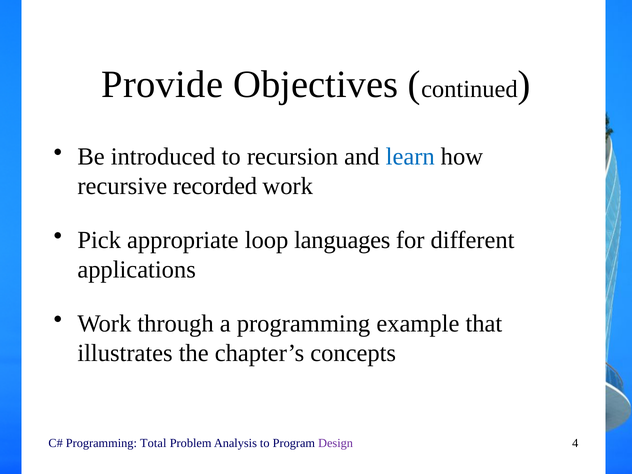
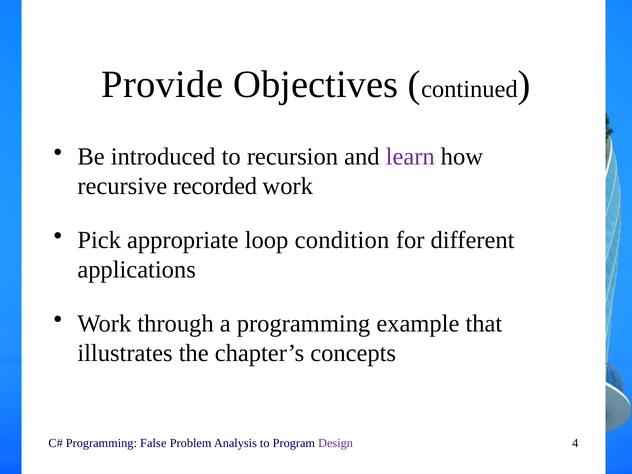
learn colour: blue -> purple (410, 157)
languages: languages -> condition (342, 240)
Total: Total -> False (153, 443)
